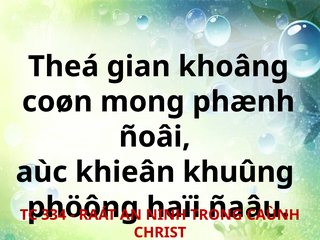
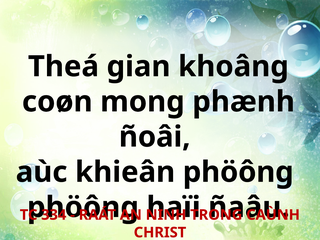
khieân khuûng: khuûng -> phöông (238, 172)
